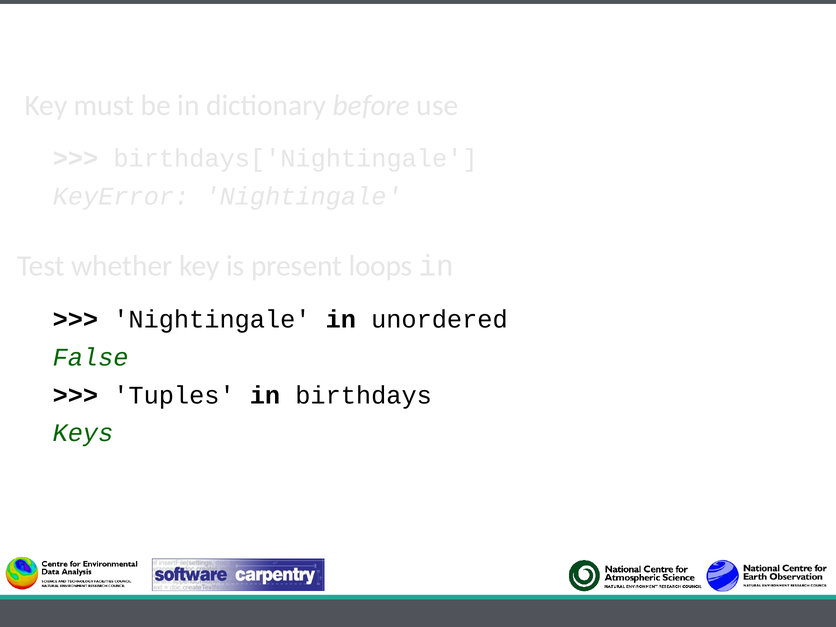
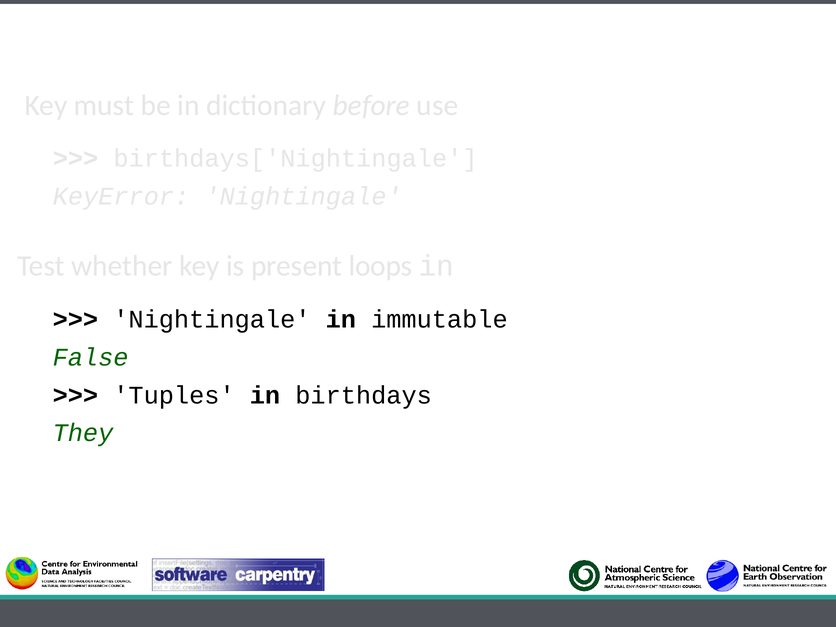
unordered: unordered -> immutable (439, 319)
Keys: Keys -> They (83, 433)
